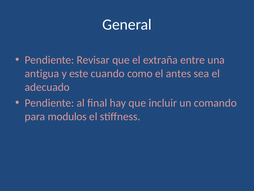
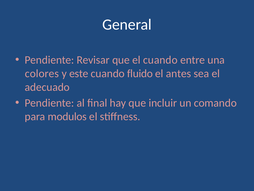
el extraña: extraña -> cuando (160, 60)
antigua: antigua -> colores (42, 73)
como: como -> fluido (140, 73)
